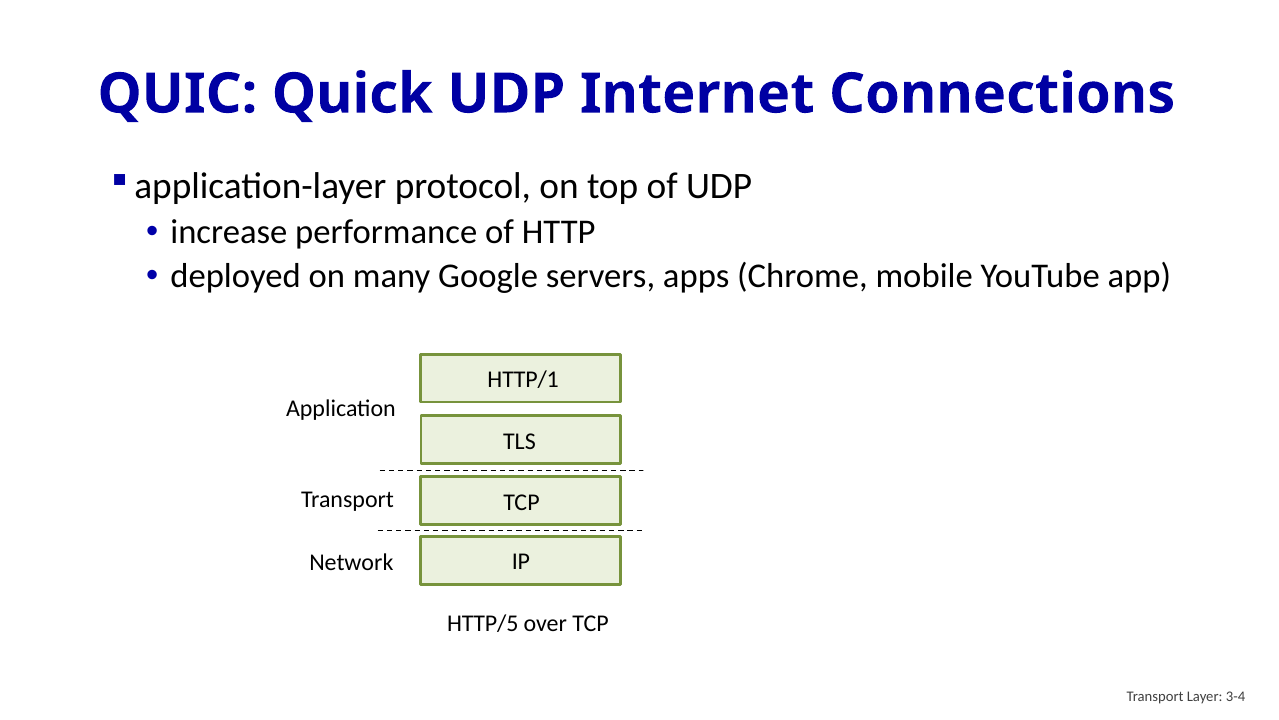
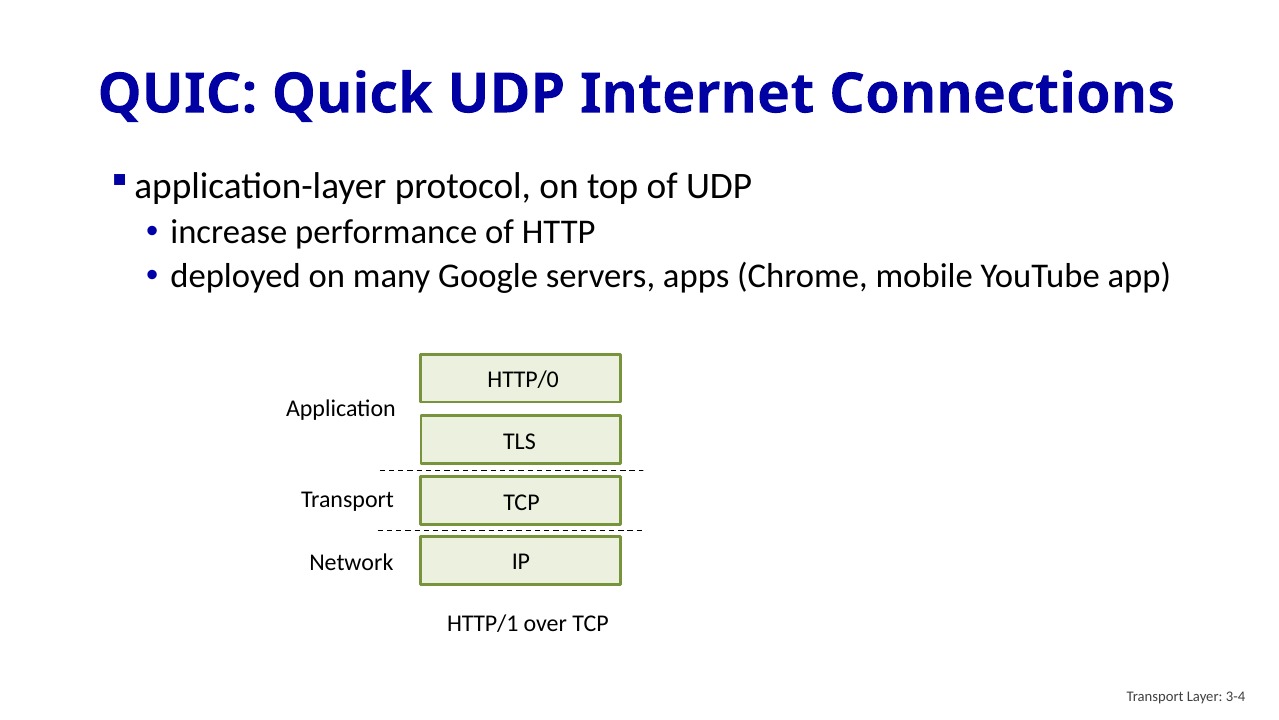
HTTP/1: HTTP/1 -> HTTP/0 (523, 380)
HTTP/5: HTTP/5 -> HTTP/1 (483, 623)
